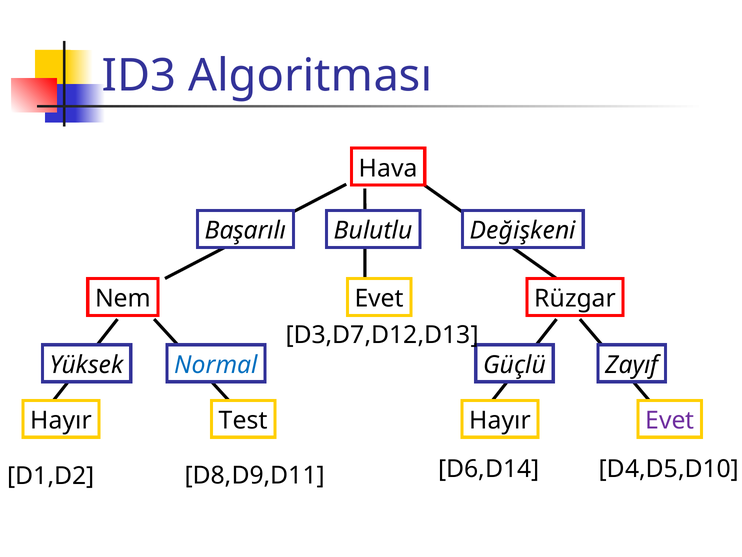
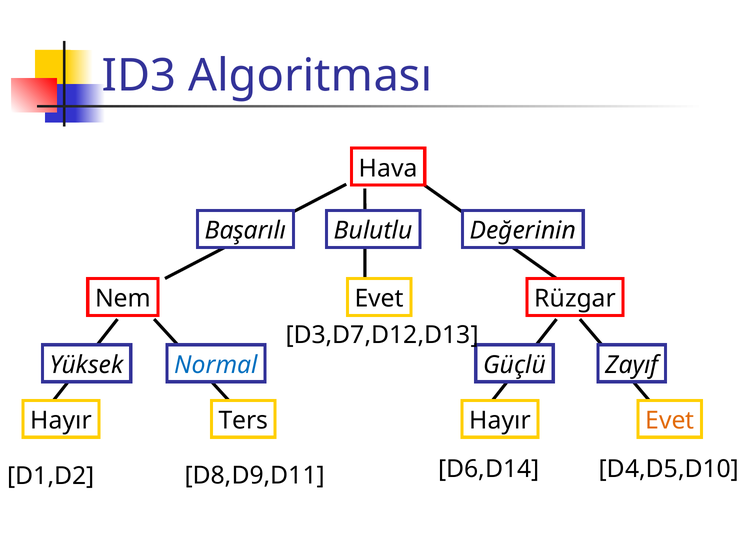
Değişkeni: Değişkeni -> Değerinin (523, 230)
Test: Test -> Ters (243, 420)
Evet colour: purple -> orange (670, 420)
